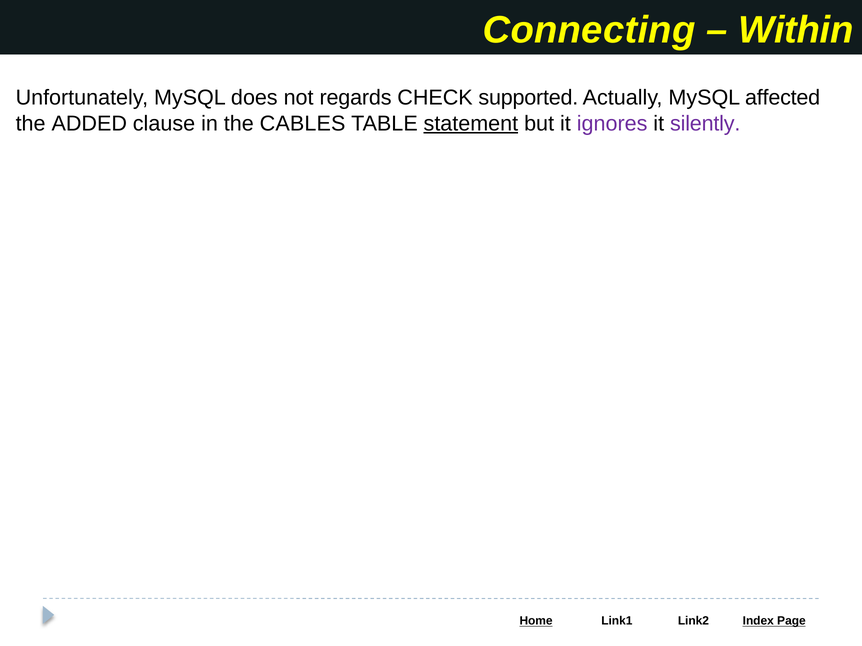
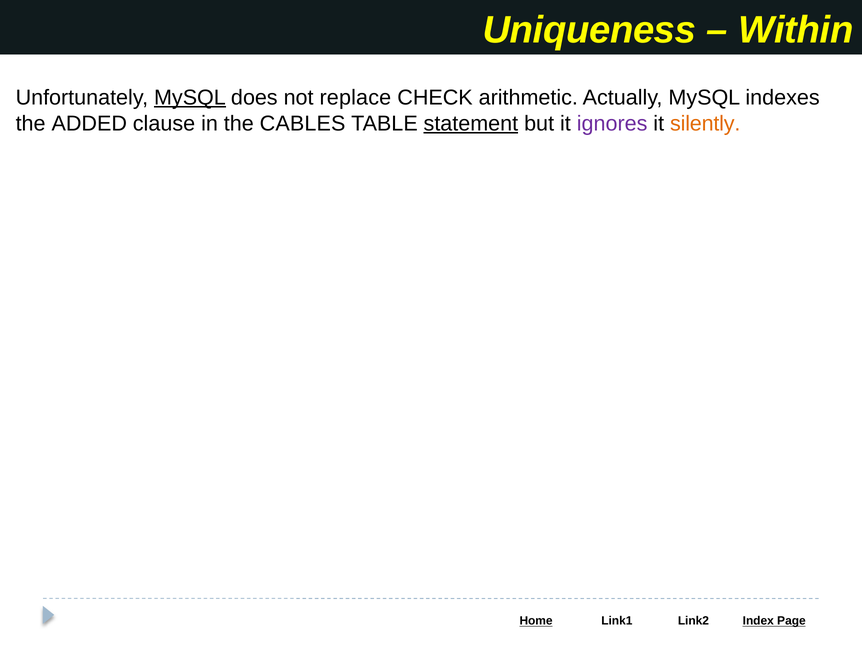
Connecting: Connecting -> Uniqueness (589, 30)
MySQL underline: none -> present (190, 98)
regards: regards -> replace (355, 98)
supported: supported -> arithmetic (528, 98)
affected: affected -> indexes (783, 98)
silently colour: purple -> orange (705, 124)
